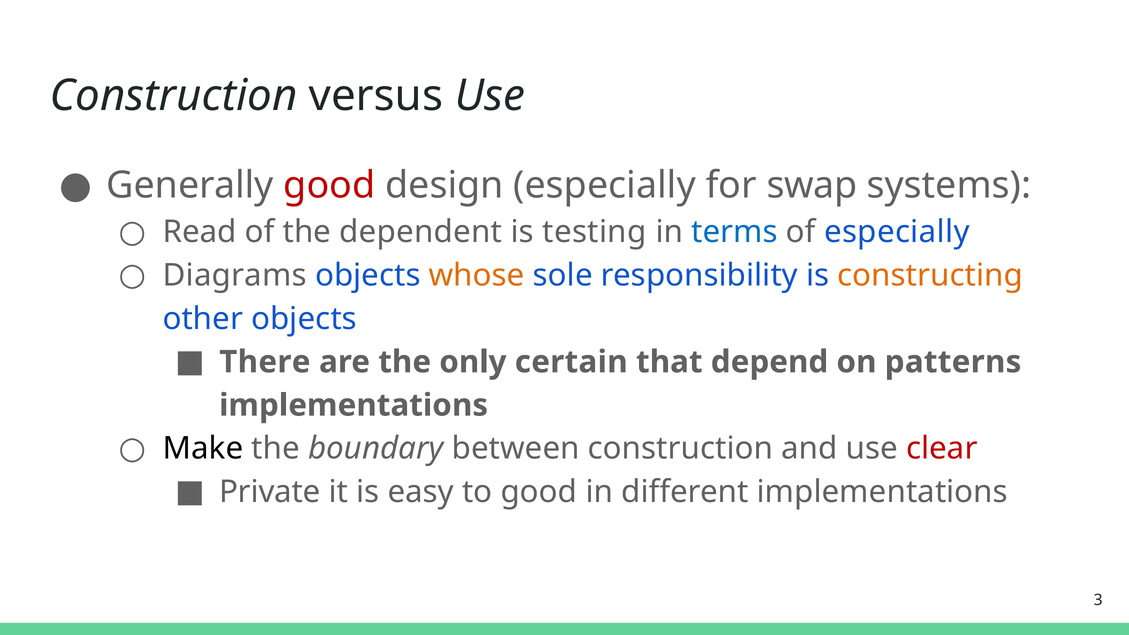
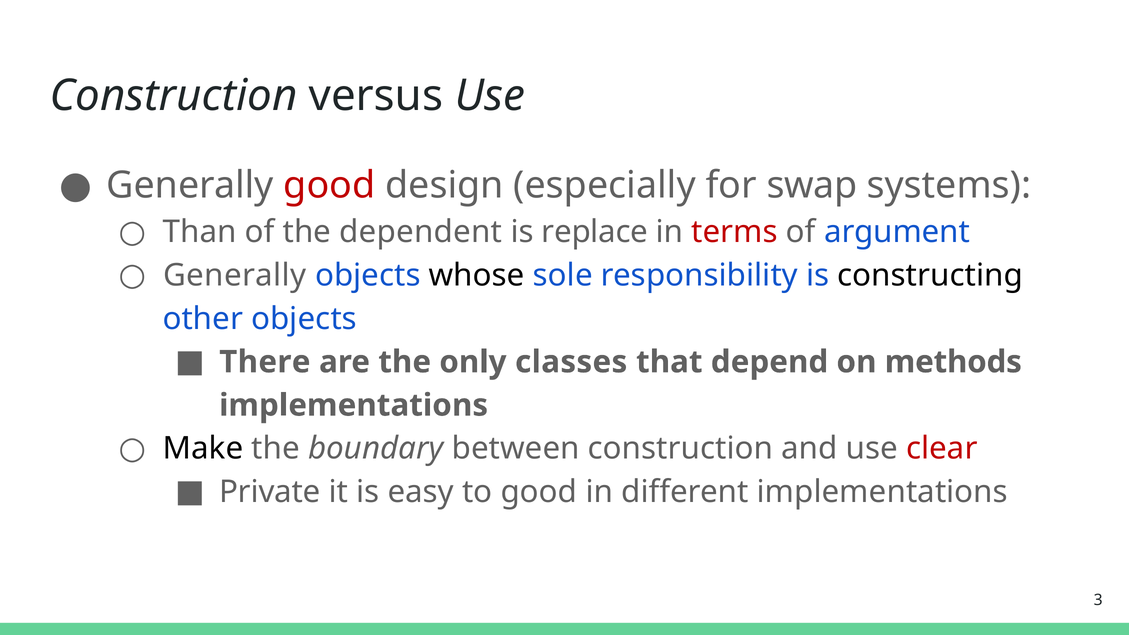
Read: Read -> Than (200, 232)
testing: testing -> replace (595, 232)
terms colour: blue -> red (735, 232)
of especially: especially -> argument (897, 232)
Diagrams: Diagrams -> Generally (235, 275)
whose colour: orange -> black (477, 275)
constructing colour: orange -> black (930, 275)
certain: certain -> classes (571, 362)
patterns: patterns -> methods (953, 362)
